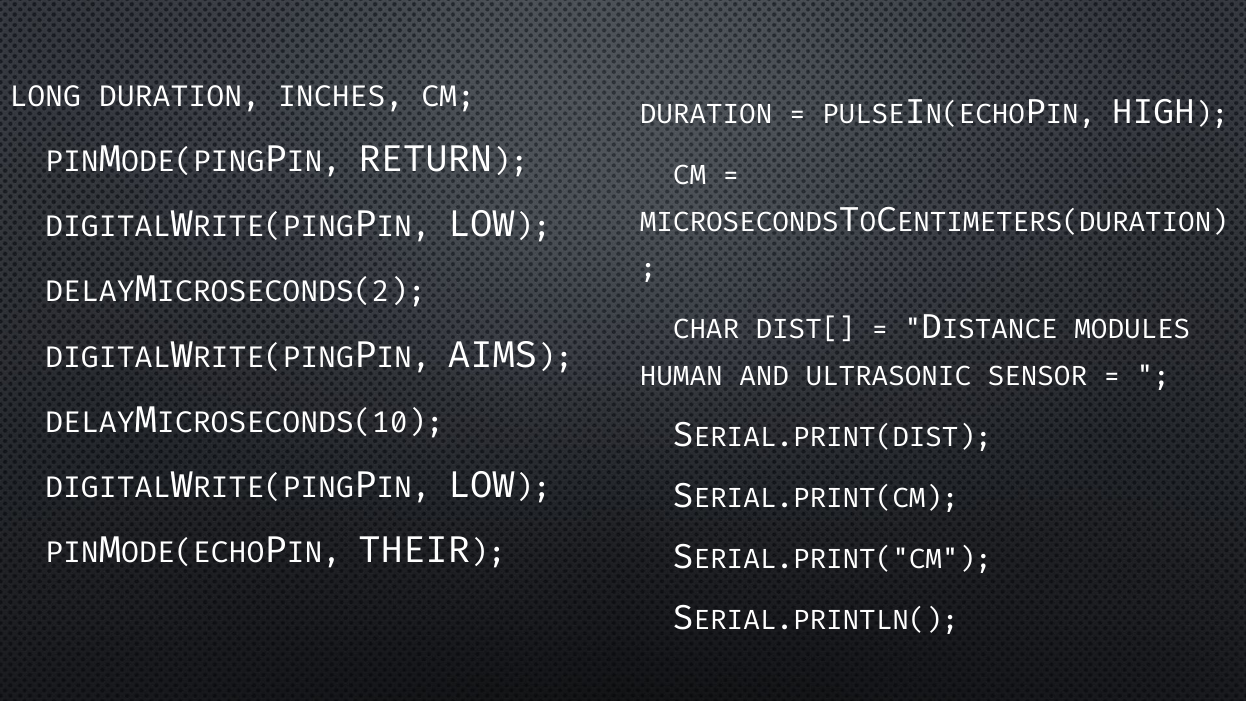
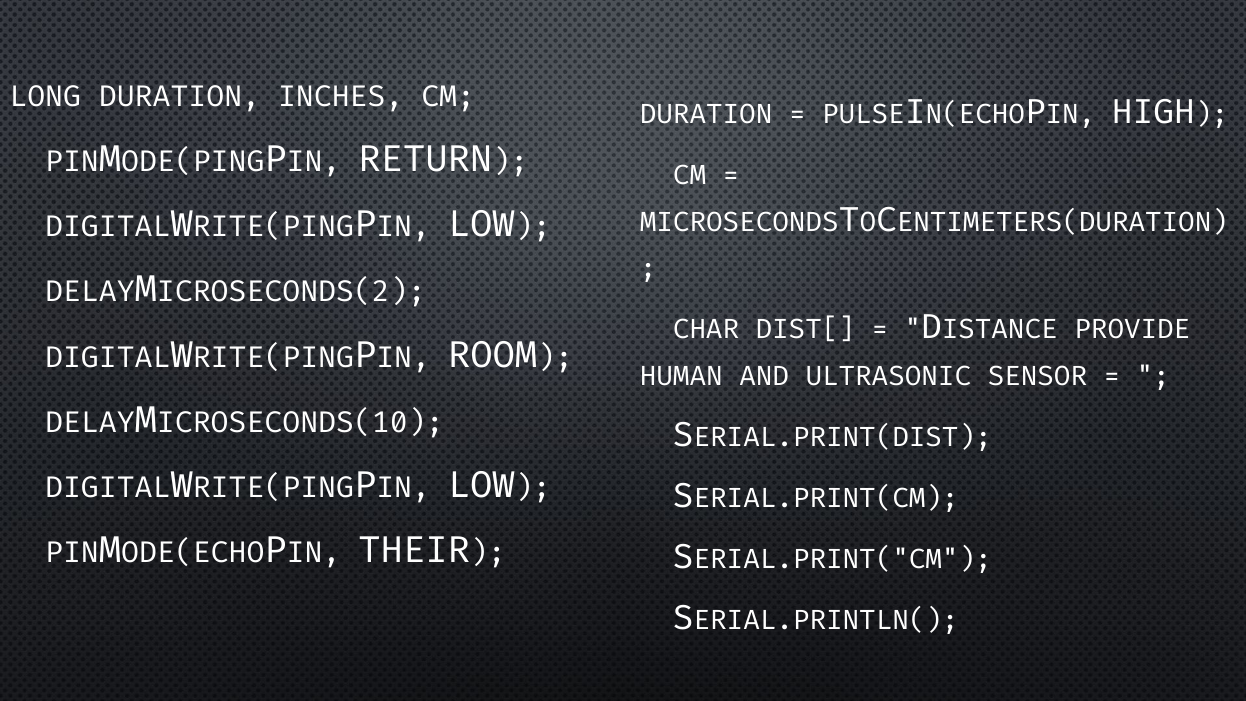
MODULES: MODULES -> PROVIDE (1132, 330)
AIMS: AIMS -> ROOM (493, 355)
